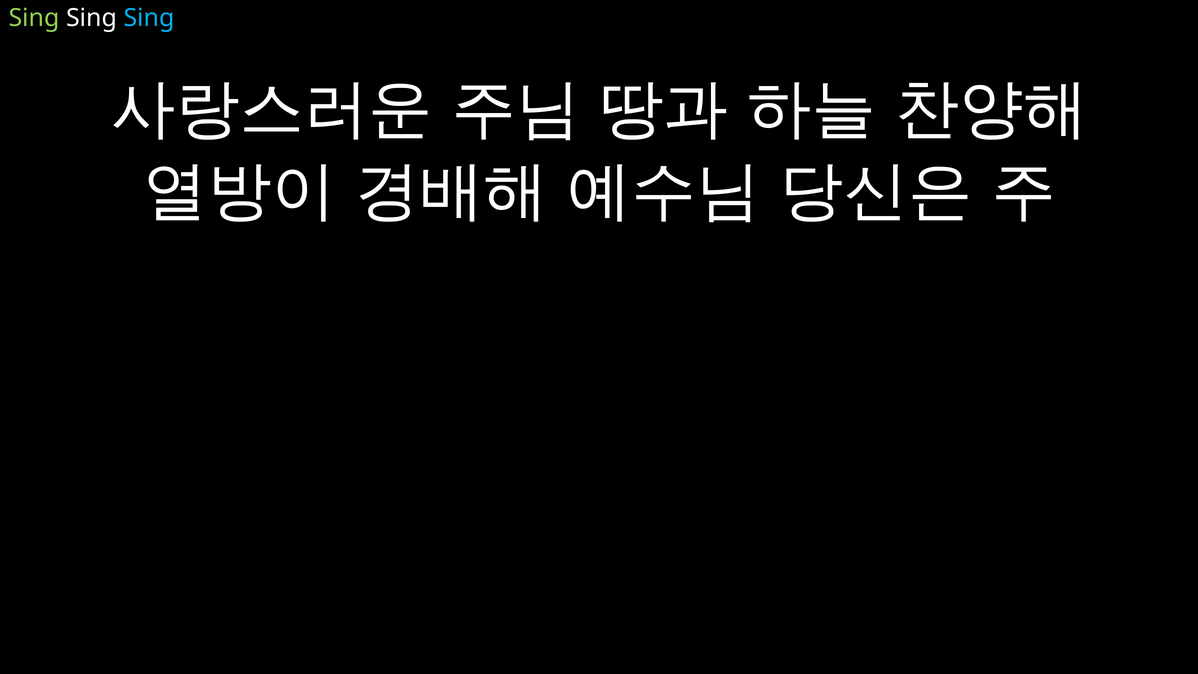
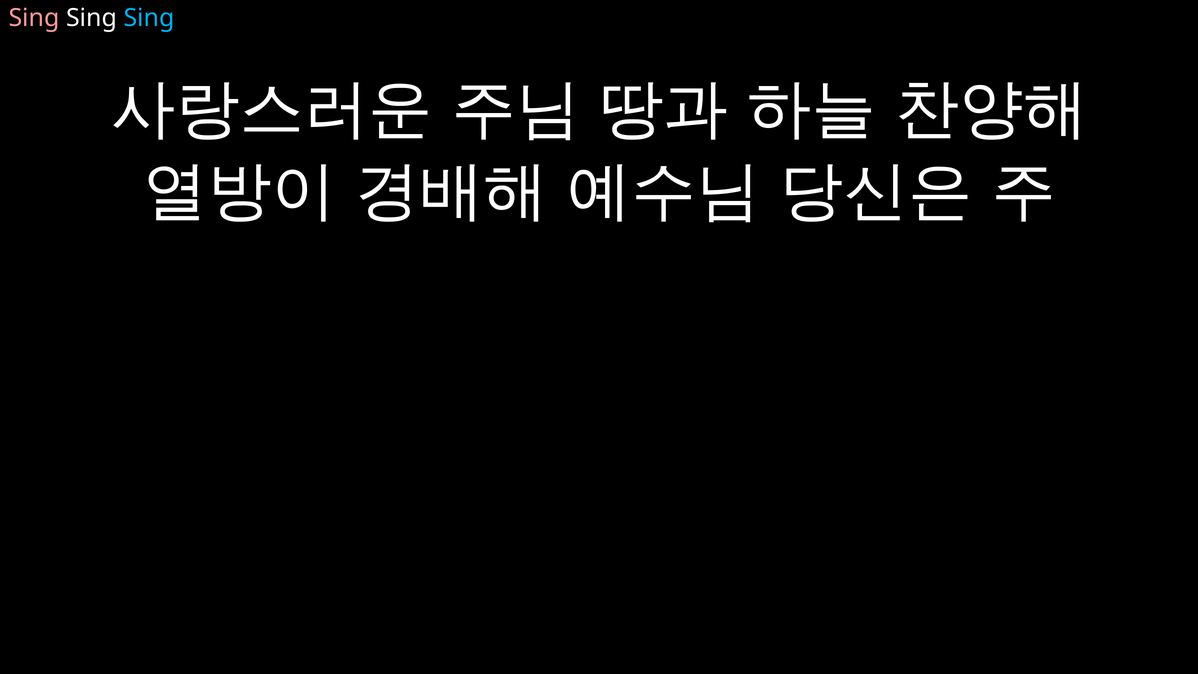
Sing colour: light green -> pink (34, 18)
